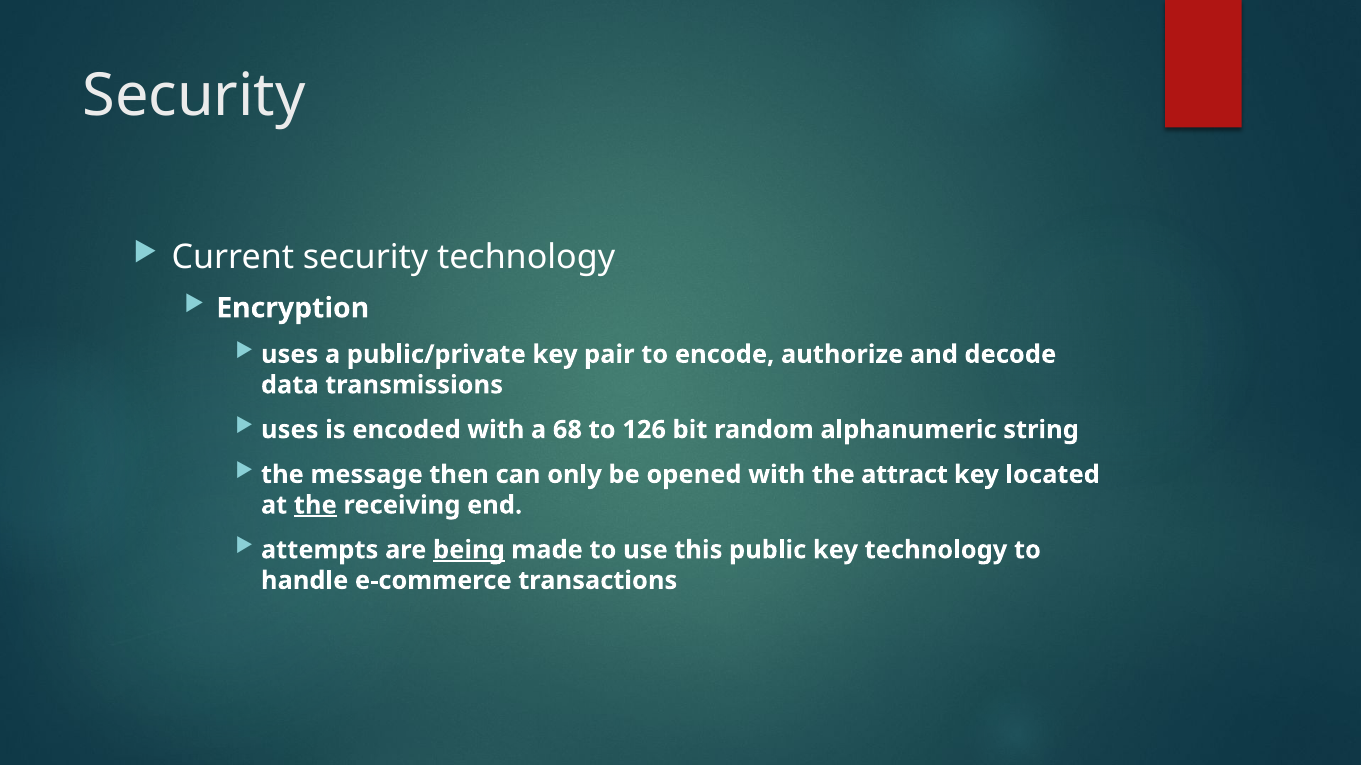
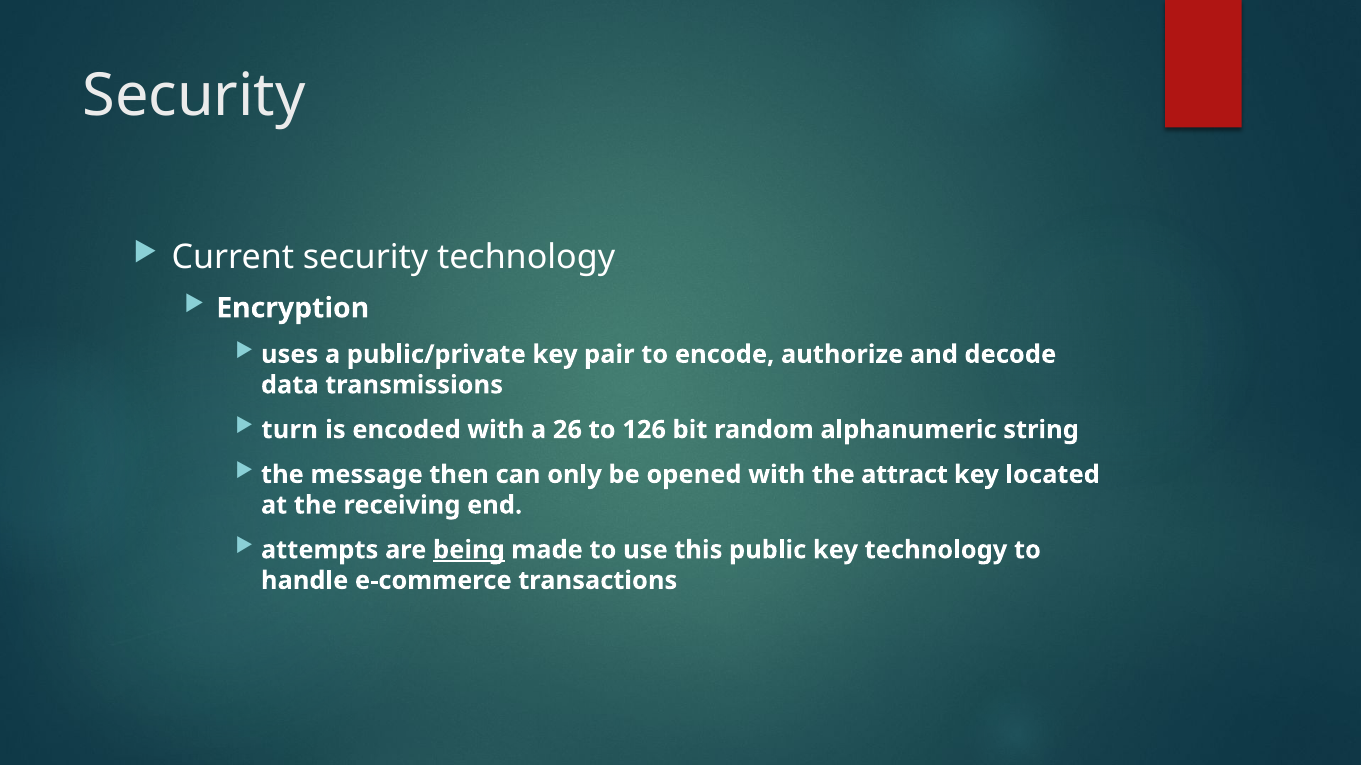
uses: uses -> turn (290, 430)
68: 68 -> 26 (567, 430)
the underline: present -> none (315, 505)
